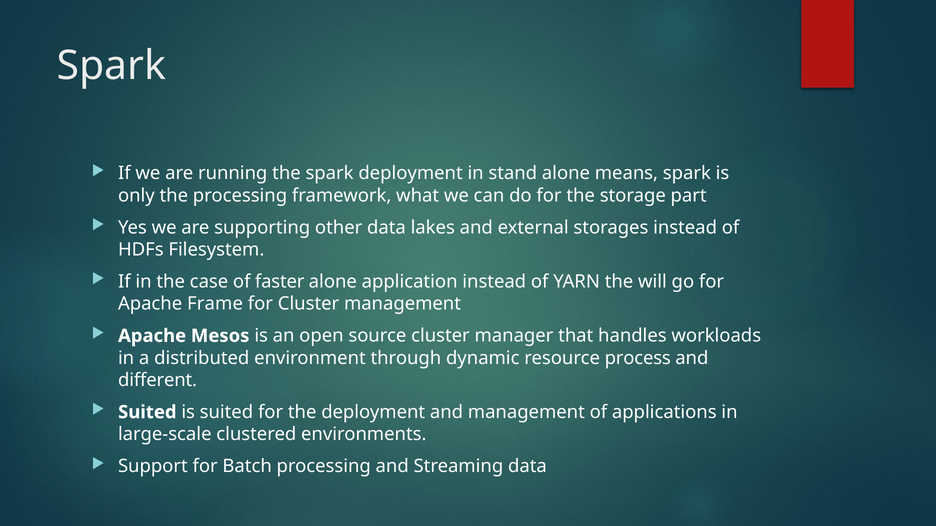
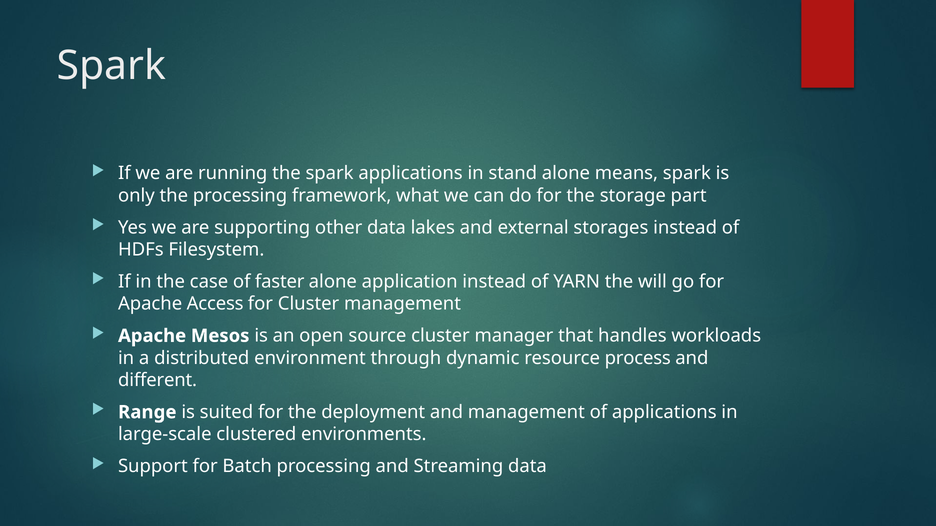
spark deployment: deployment -> applications (411, 174)
Frame: Frame -> Access (215, 304)
Suited: Suited -> Range (147, 413)
